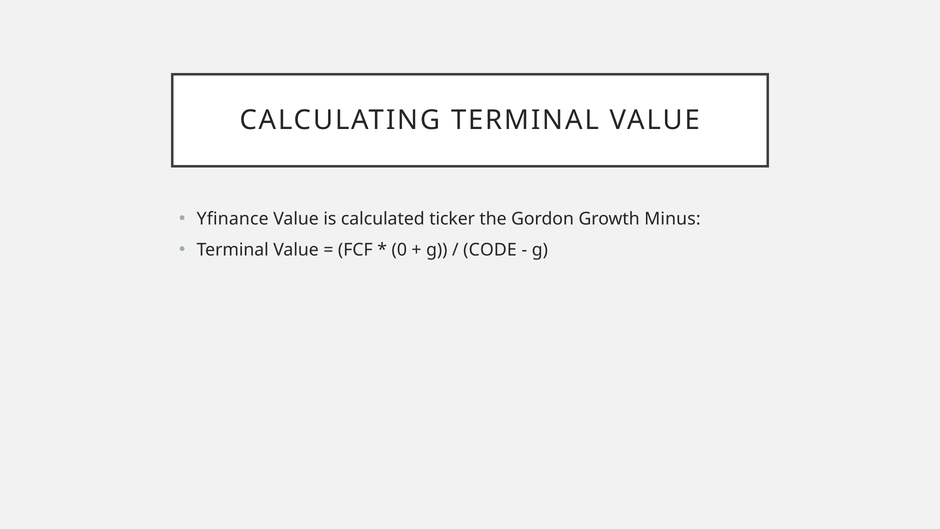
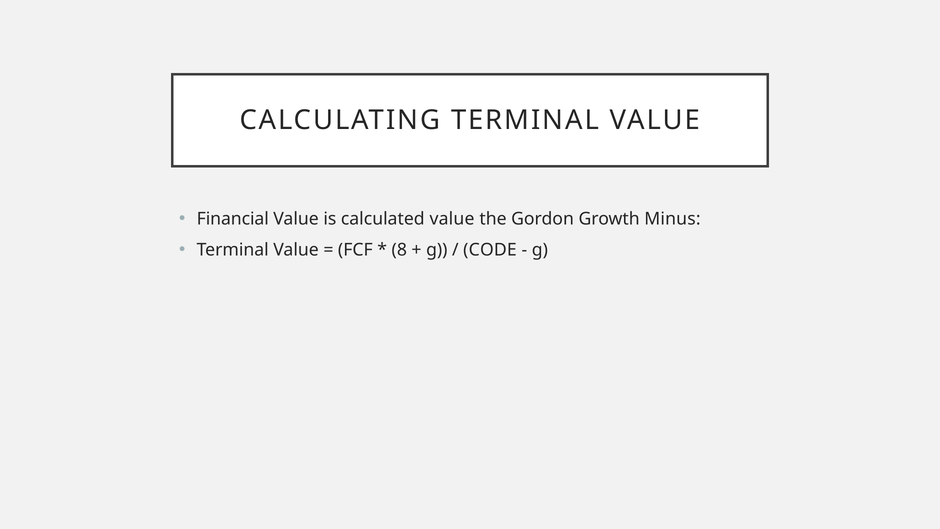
Yfinance: Yfinance -> Financial (233, 219)
calculated ticker: ticker -> value (452, 219)
0: 0 -> 8 (399, 250)
